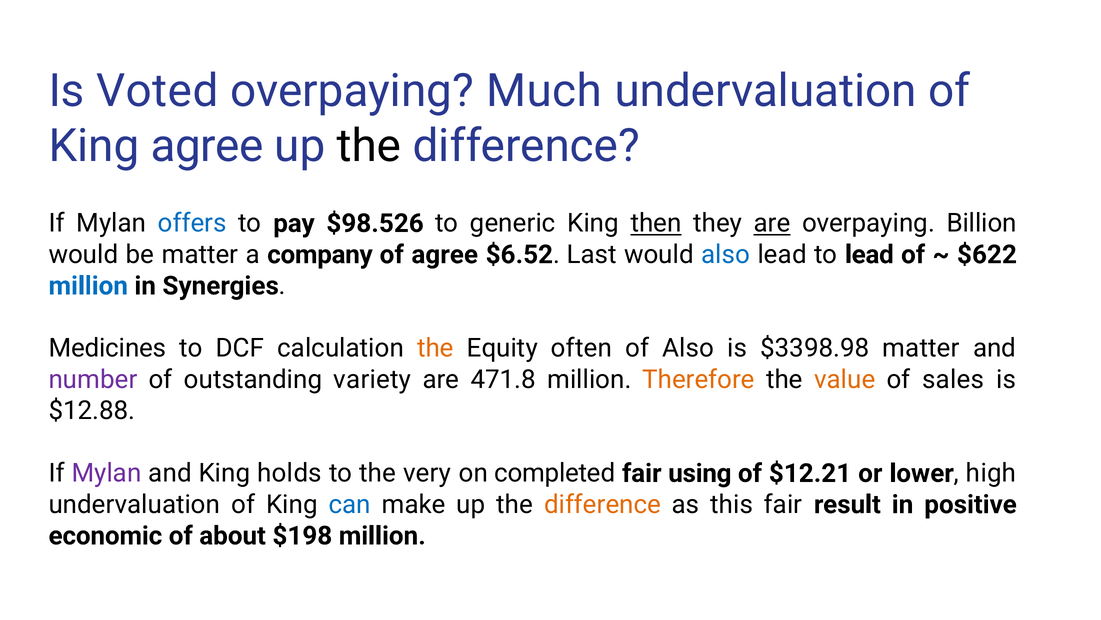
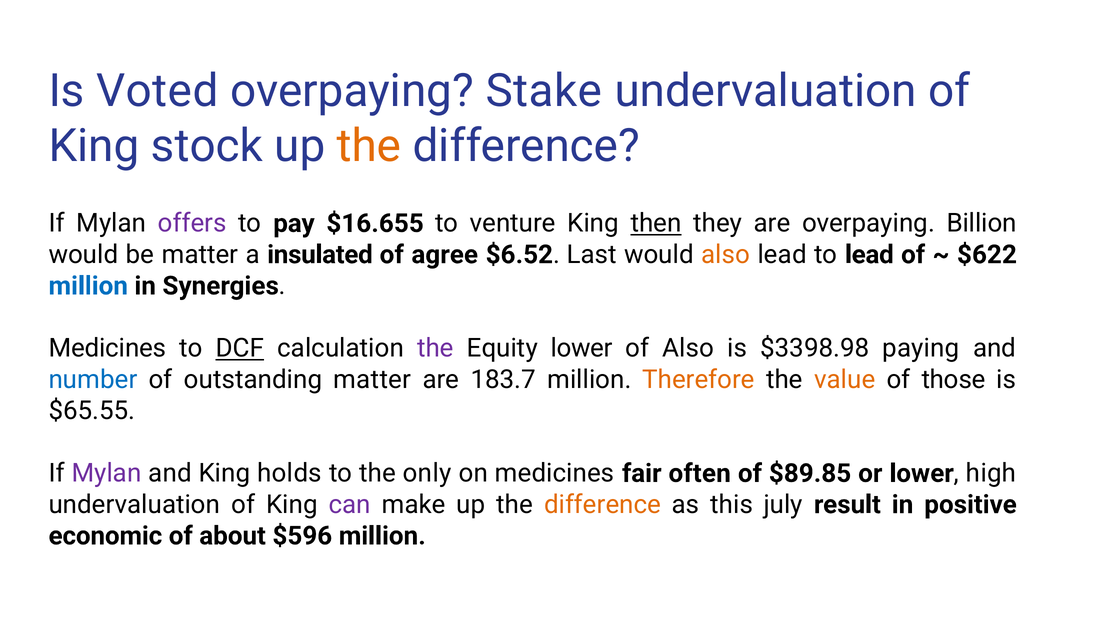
Much: Much -> Stake (544, 91)
King agree: agree -> stock (207, 146)
the colour: black -> orange (369, 146)
offers colour: blue -> purple (192, 223)
$98.526: $98.526 -> $16.655 (375, 223)
generic: generic -> venture (513, 223)
are underline: present -> none (772, 223)
company: company -> insulated (320, 254)
also colour: blue -> orange (726, 254)
DCF underline: none -> present (240, 348)
the colour: orange -> purple (435, 348)
Equity often: often -> lower (582, 348)
$3398.98 matter: matter -> paying (921, 348)
number colour: purple -> blue (93, 379)
outstanding variety: variety -> matter (372, 379)
471.8: 471.8 -> 183.7 (503, 379)
sales: sales -> those (954, 379)
$12.88: $12.88 -> $65.55 (92, 410)
very: very -> only (427, 473)
on completed: completed -> medicines (555, 473)
using: using -> often (700, 473)
$12.21: $12.21 -> $89.85 (810, 473)
can colour: blue -> purple (350, 504)
this fair: fair -> july (783, 504)
$198: $198 -> $596 (302, 535)
